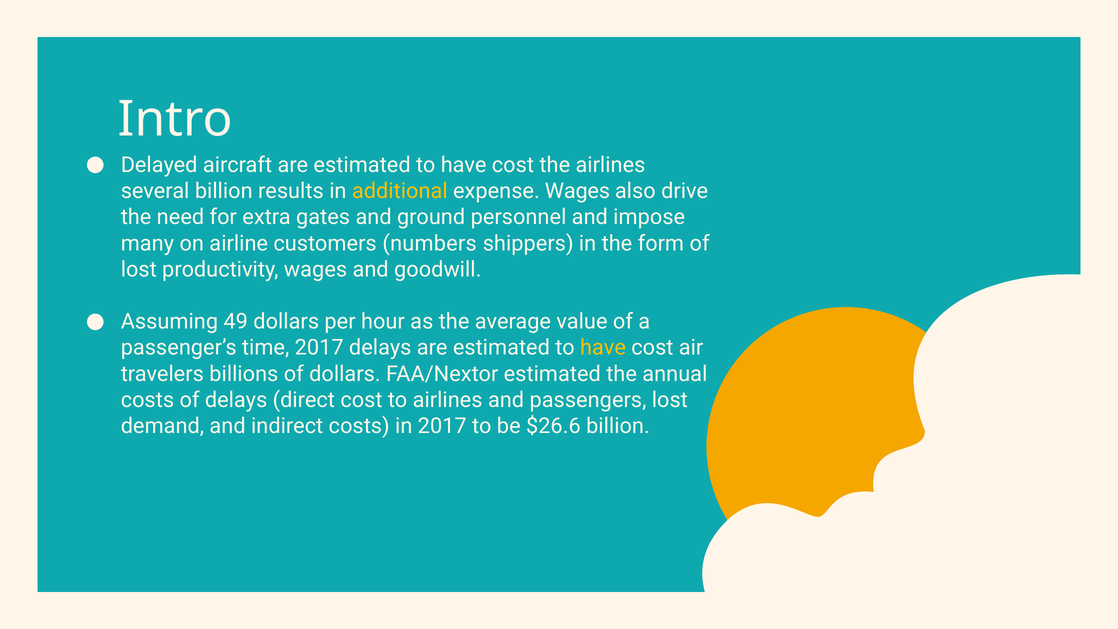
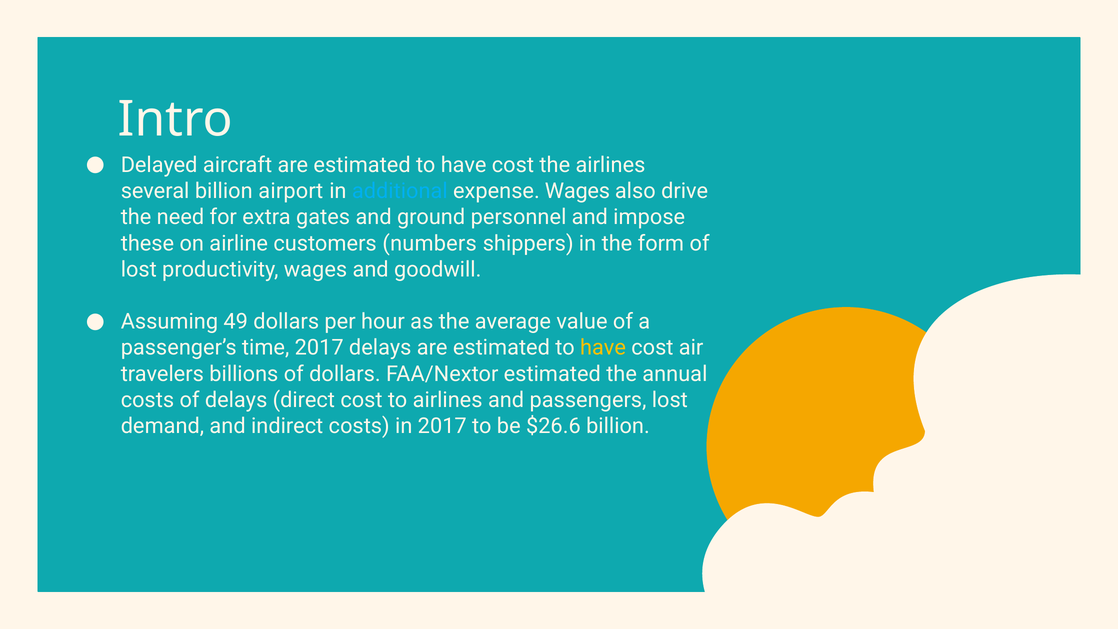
results: results -> airport (291, 191)
additional colour: yellow -> light blue (400, 191)
many: many -> these (147, 243)
